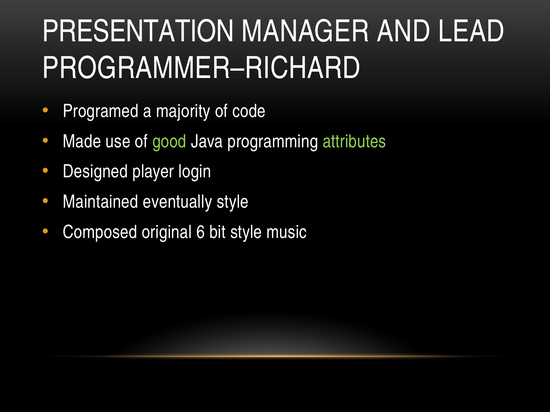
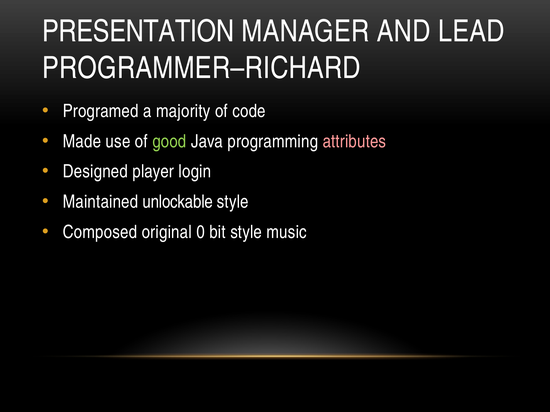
attributes colour: light green -> pink (354, 142)
eventually: eventually -> unlockable (178, 202)
6: 6 -> 0 (201, 232)
